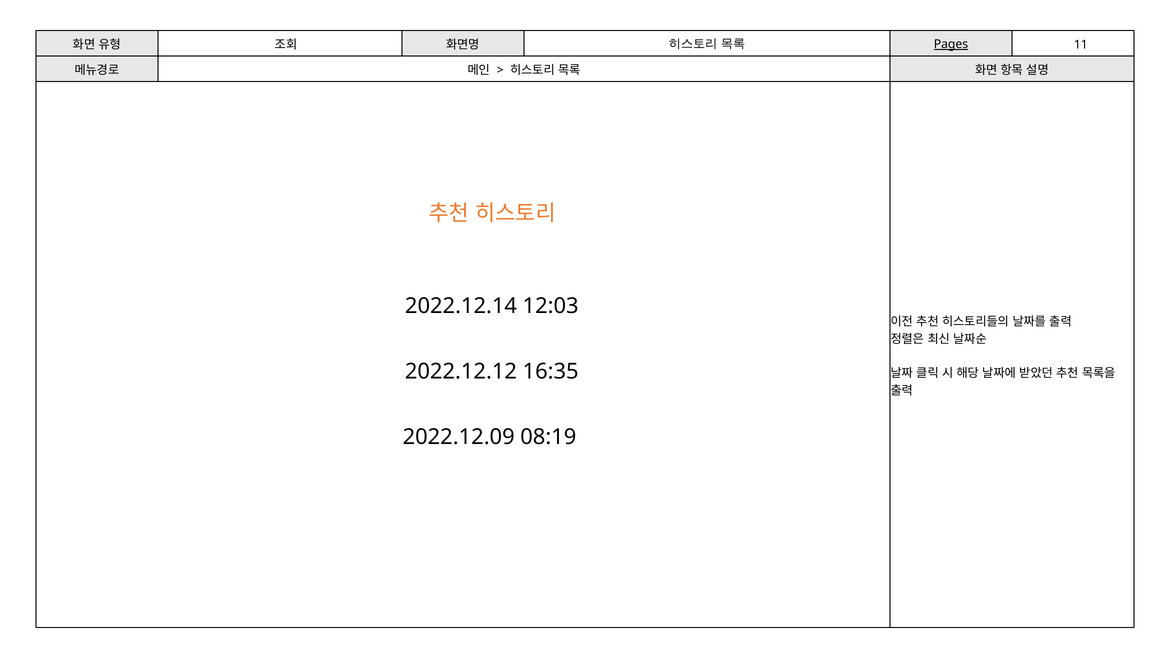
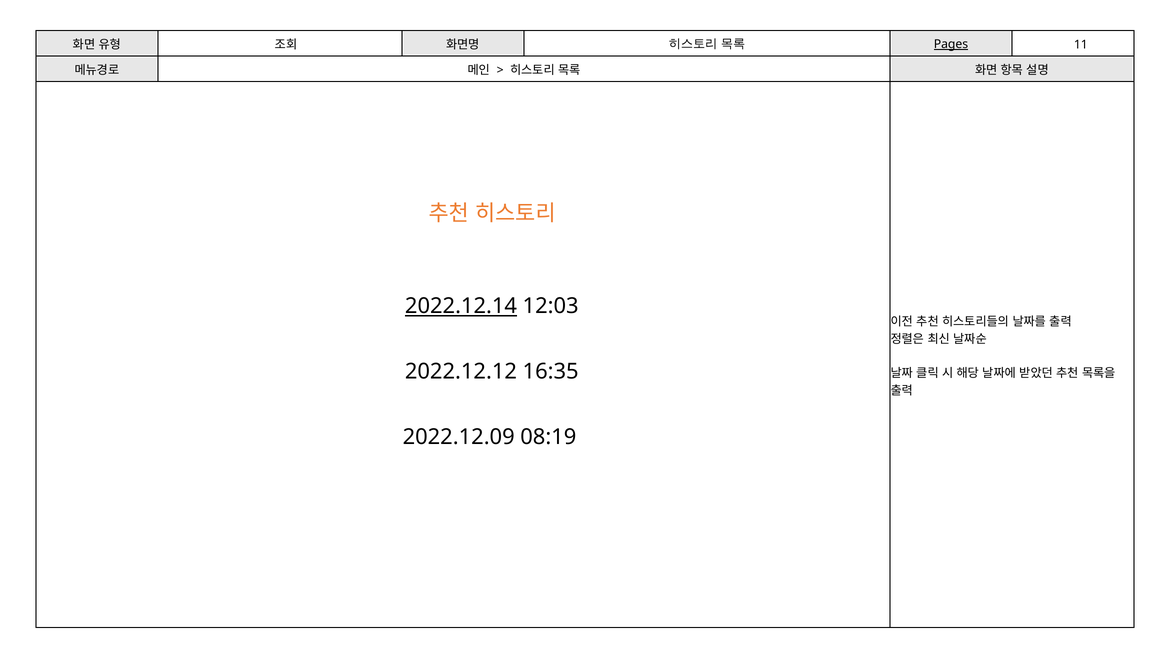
2022.12.14 underline: none -> present (461, 306)
